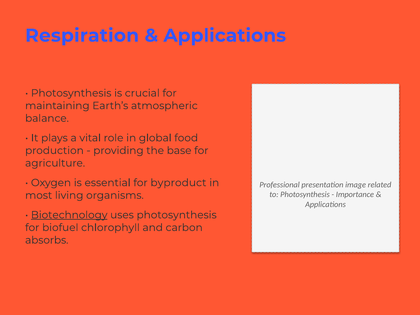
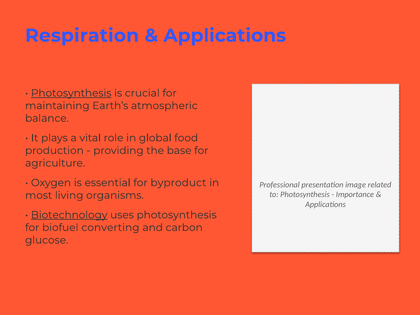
Photosynthesis underline: none -> present (71, 93)
chlorophyll: chlorophyll -> converting (110, 228)
absorbs: absorbs -> glucose (47, 240)
